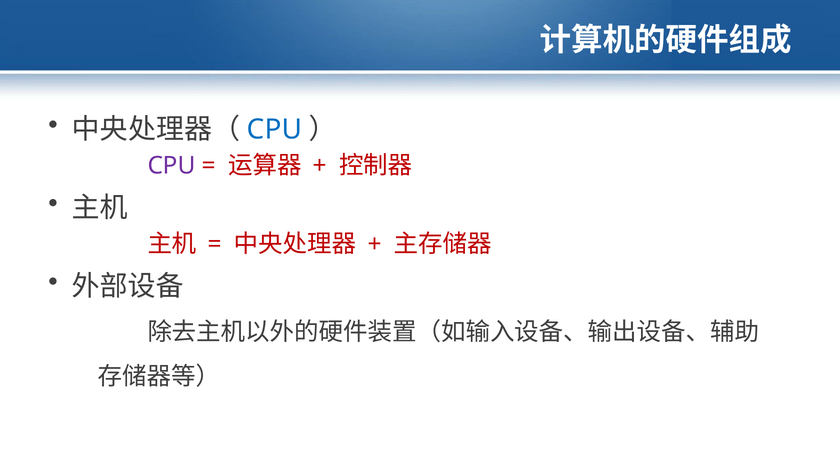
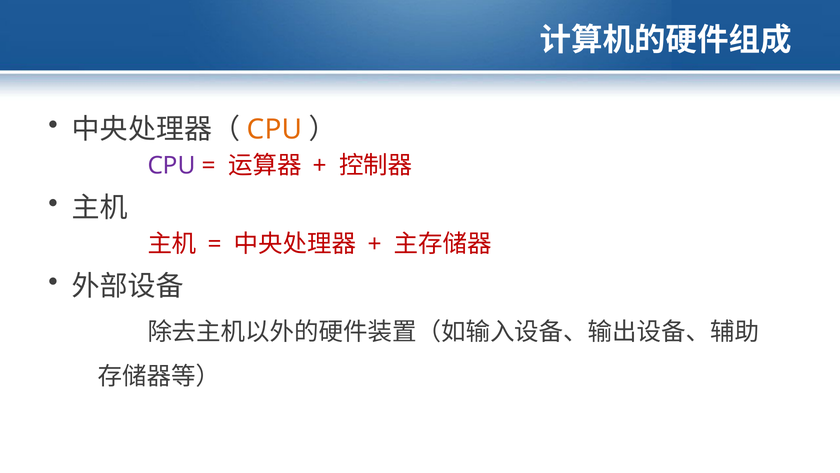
CPU colour: blue -> orange (274, 129)
